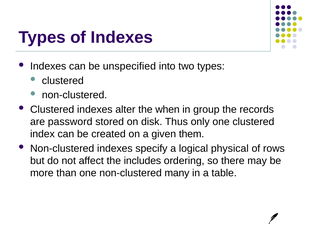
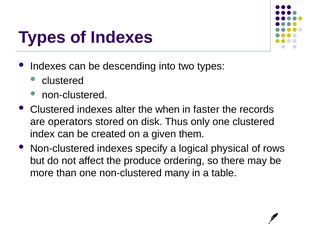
unspecified: unspecified -> descending (129, 67)
group: group -> faster (206, 110)
password: password -> operators (70, 122)
includes: includes -> produce (142, 161)
